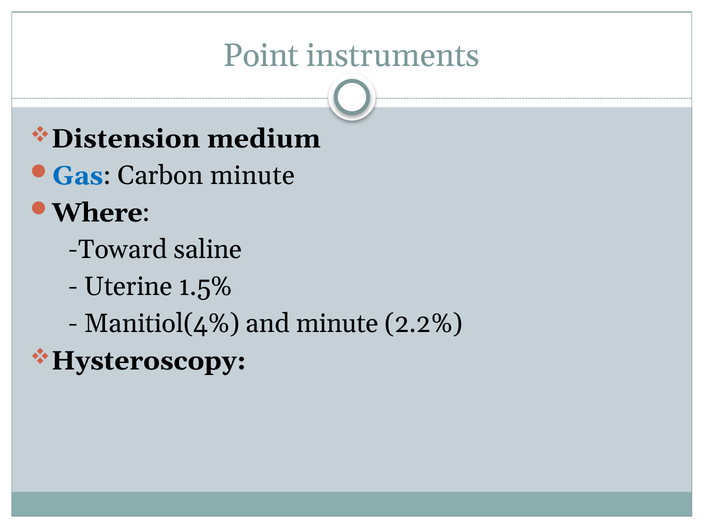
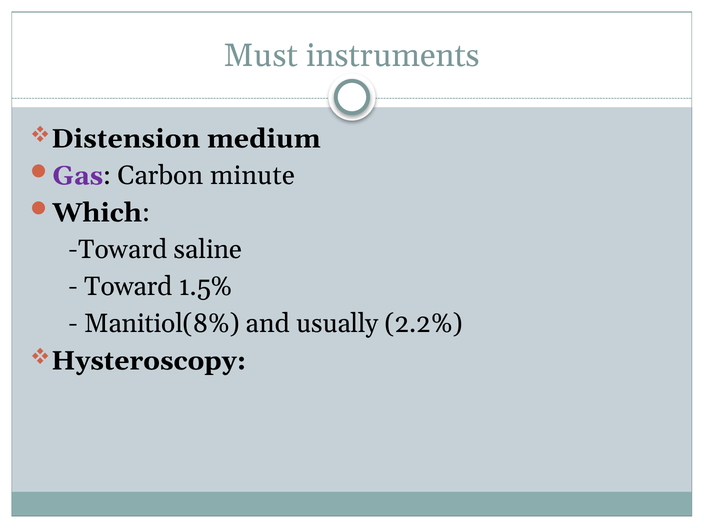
Point: Point -> Must (261, 55)
Gas colour: blue -> purple (78, 176)
Where: Where -> Which (97, 213)
Uterine: Uterine -> Toward (128, 287)
Manitiol(4%: Manitiol(4% -> Manitiol(8% (162, 324)
and minute: minute -> usually (337, 324)
